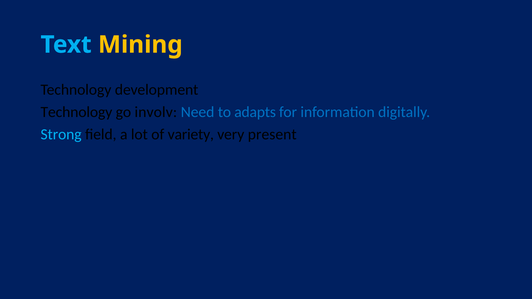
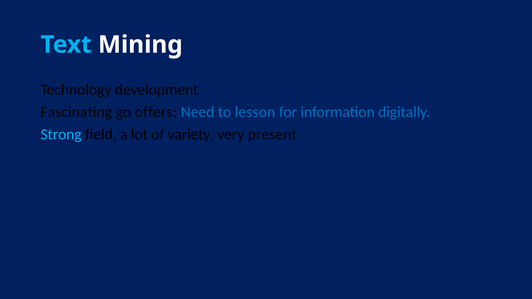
Mining colour: yellow -> white (140, 45)
Technology: Technology -> Fascinating (76, 112)
involv: involv -> offers (156, 112)
adapts: adapts -> lesson (255, 112)
